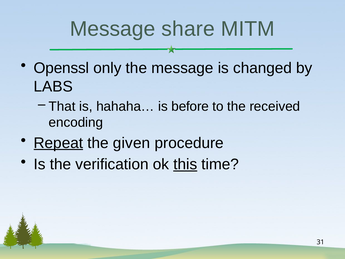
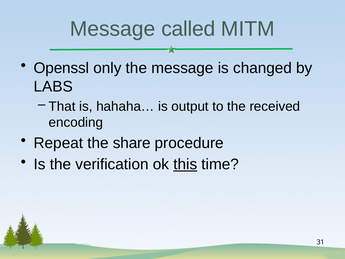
share: share -> called (188, 29)
before: before -> output (190, 106)
Repeat underline: present -> none (58, 143)
given: given -> share (132, 143)
